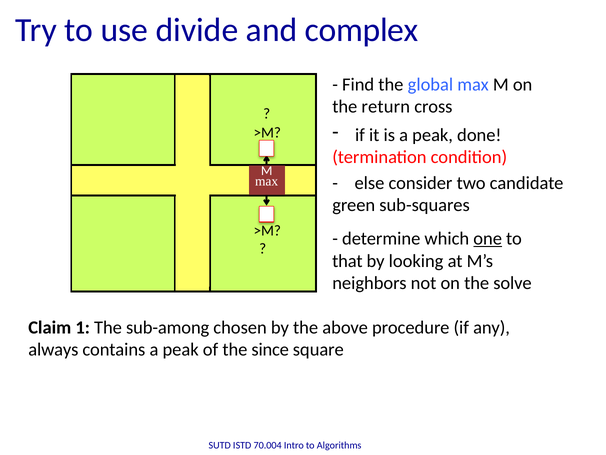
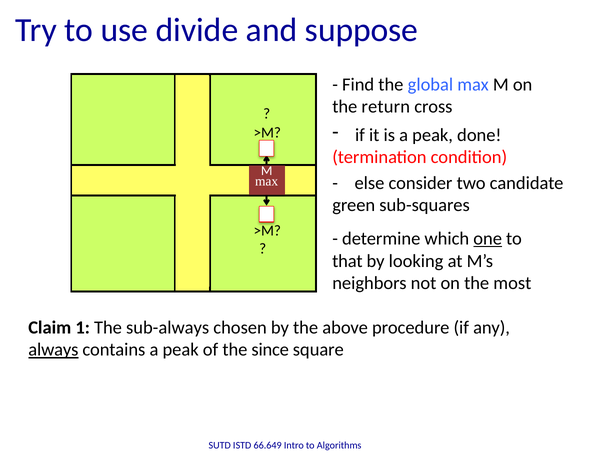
complex: complex -> suppose (362, 30)
solve: solve -> most (512, 283)
sub-among: sub-among -> sub-always (168, 327)
always underline: none -> present (53, 349)
70.004: 70.004 -> 66.649 (268, 445)
